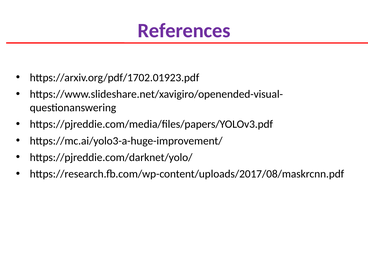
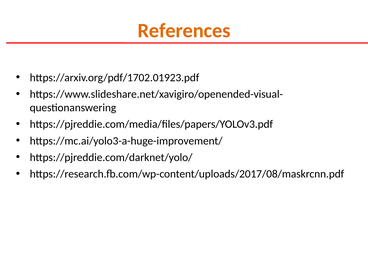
References colour: purple -> orange (184, 31)
